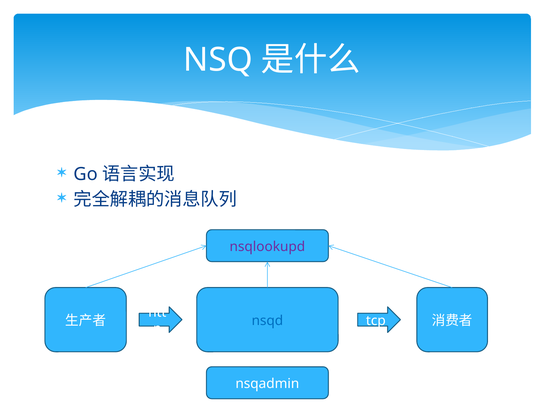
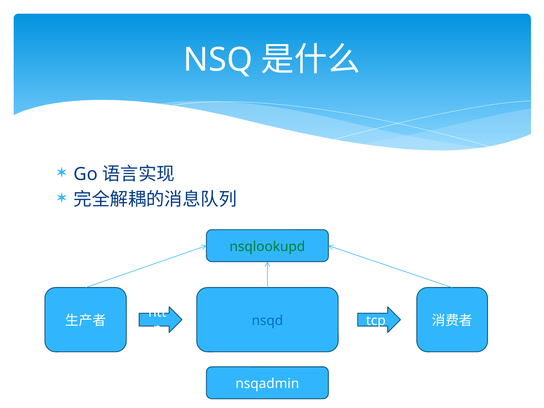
nsqlookupd colour: purple -> green (267, 247)
